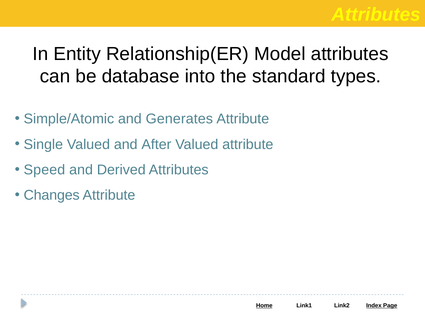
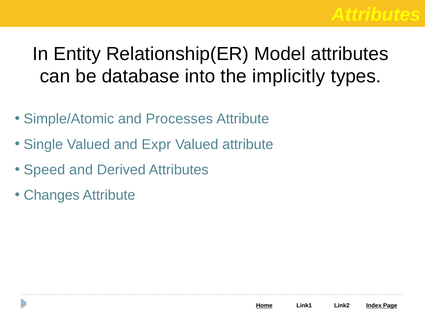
standard: standard -> implicitly (289, 77)
Generates: Generates -> Processes (179, 119)
After: After -> Expr (156, 145)
